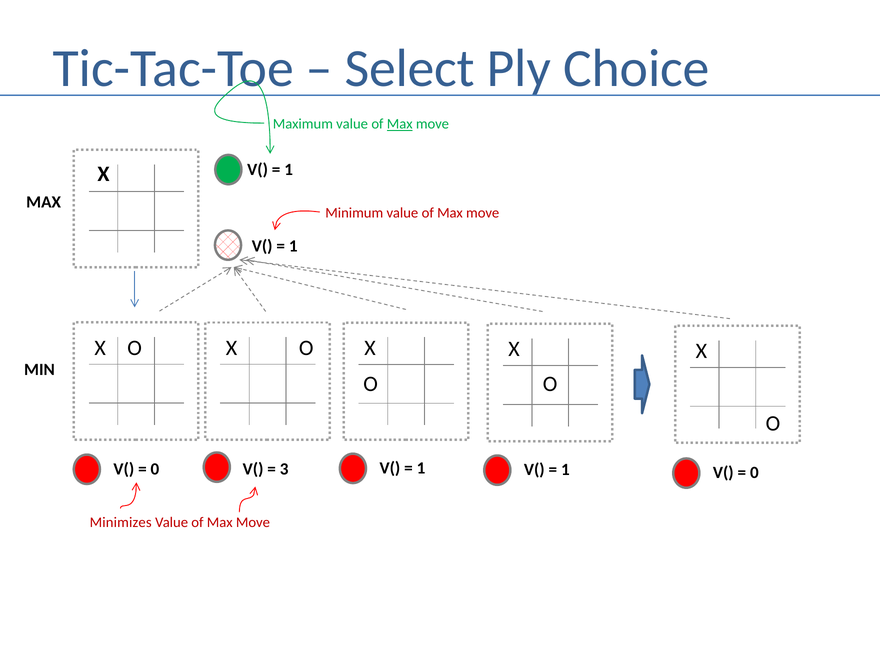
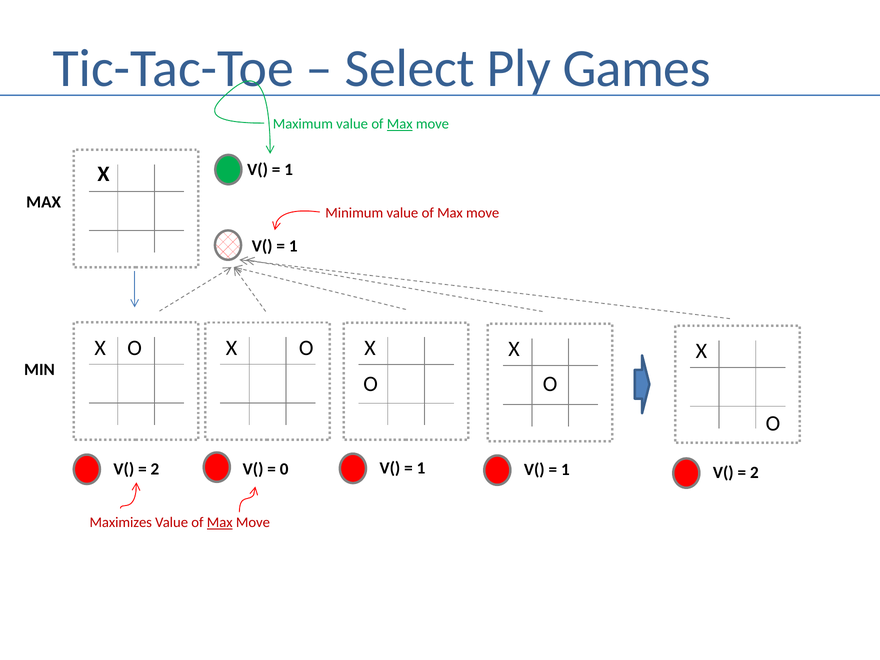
Choice: Choice -> Games (637, 68)
0: 0 -> 2 (754, 473)
0: 0 -> 2 (155, 469)
3: 3 -> 0 (284, 469)
Minimizes: Minimizes -> Maximizes (121, 523)
Max underline: none -> present (220, 523)
